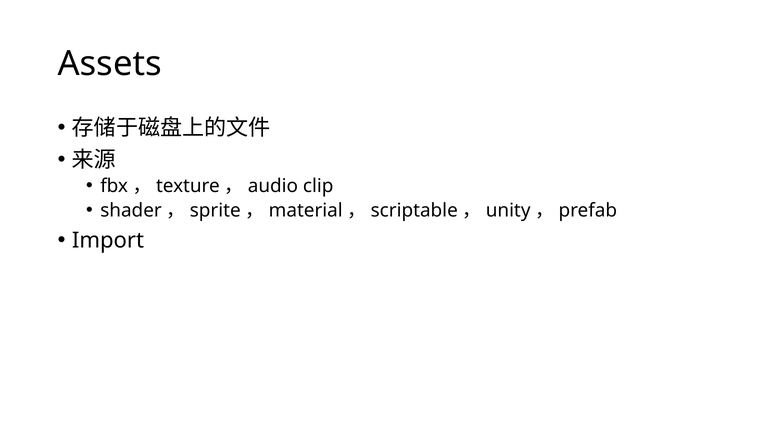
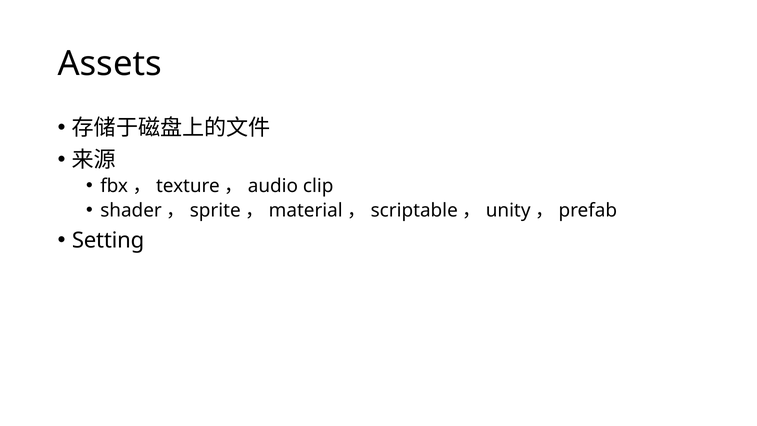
Import: Import -> Setting (108, 240)
